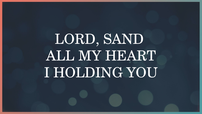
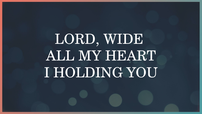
SAND: SAND -> WIDE (123, 39)
